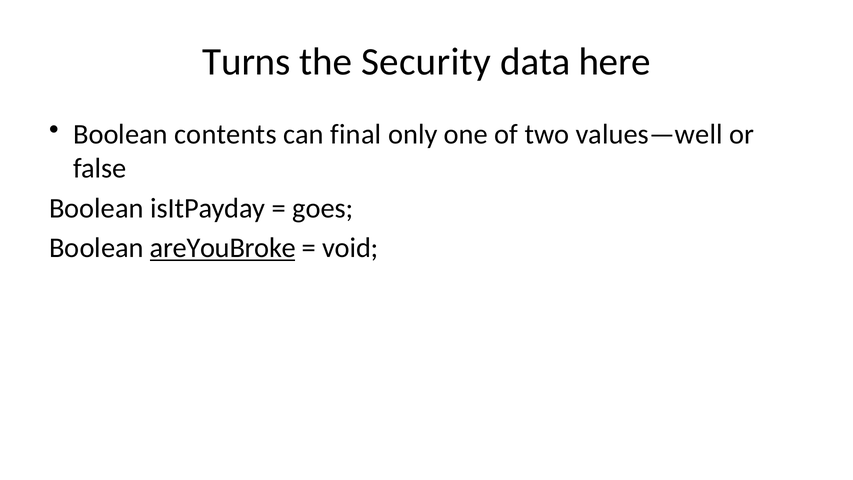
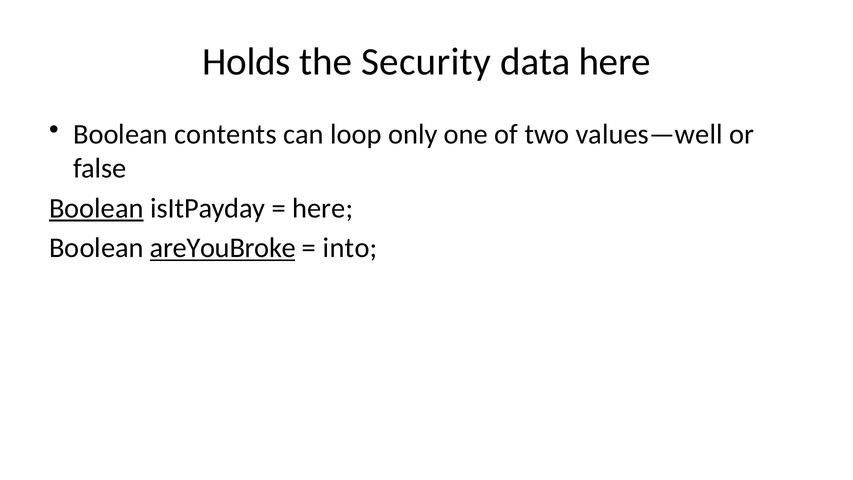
Turns: Turns -> Holds (247, 62)
final: final -> loop (356, 134)
Boolean underline: none -> present (96, 208)
goes: goes -> here (323, 208)
void: void -> into (350, 248)
